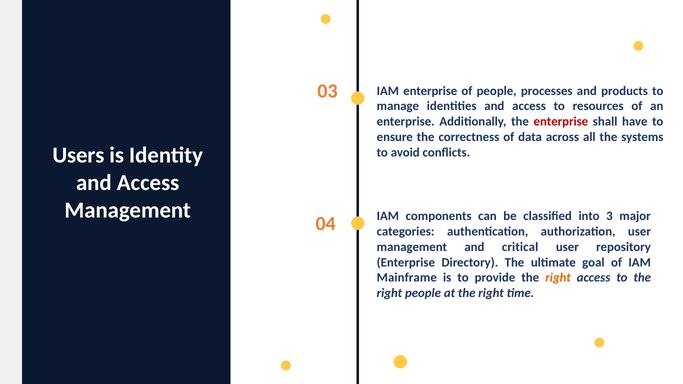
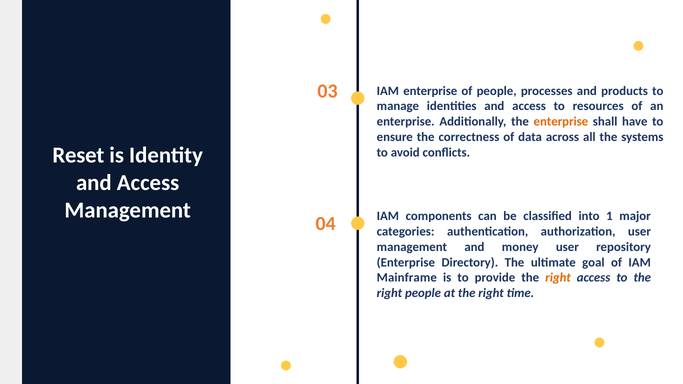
enterprise colour: red -> orange (561, 122)
Users: Users -> Reset (78, 156)
3: 3 -> 1 (609, 216)
critical: critical -> money (520, 247)
